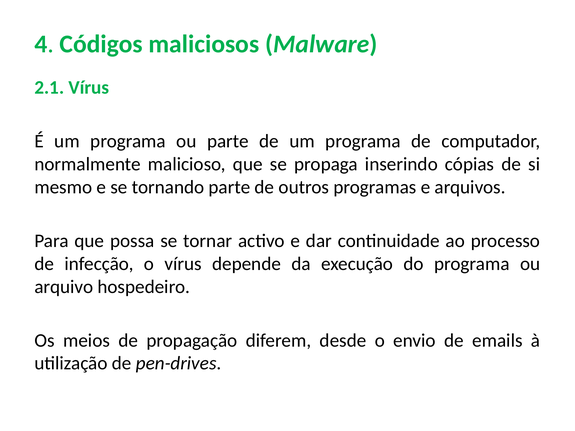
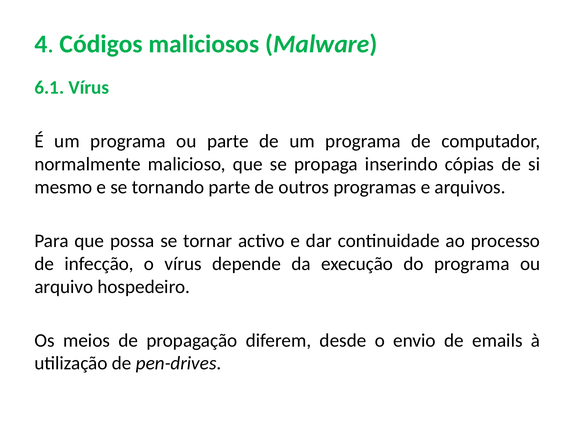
2.1: 2.1 -> 6.1 (49, 88)
